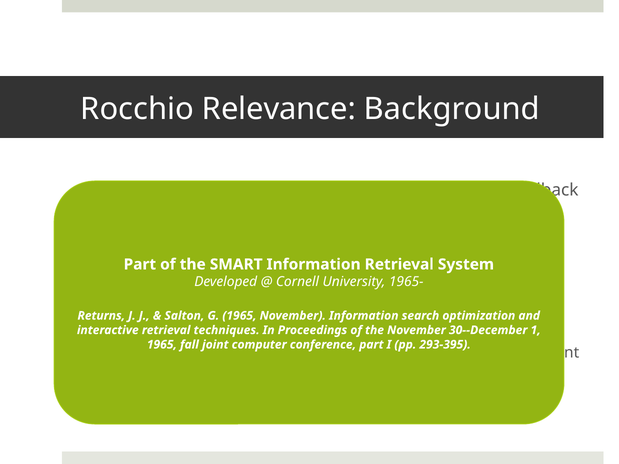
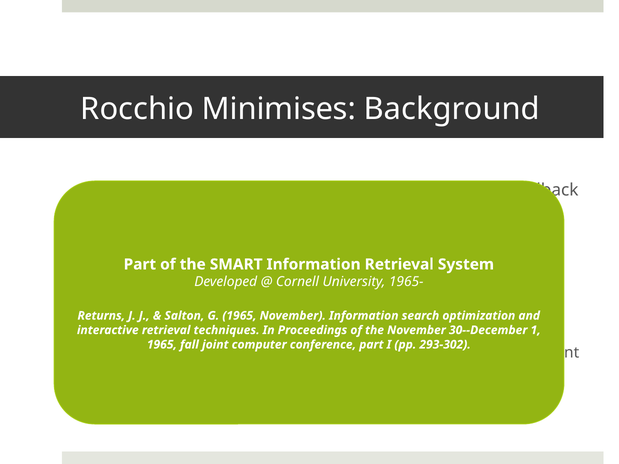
Rocchio Relevance: Relevance -> Minimises (279, 109)
293-395: 293-395 -> 293-302 (445, 345)
